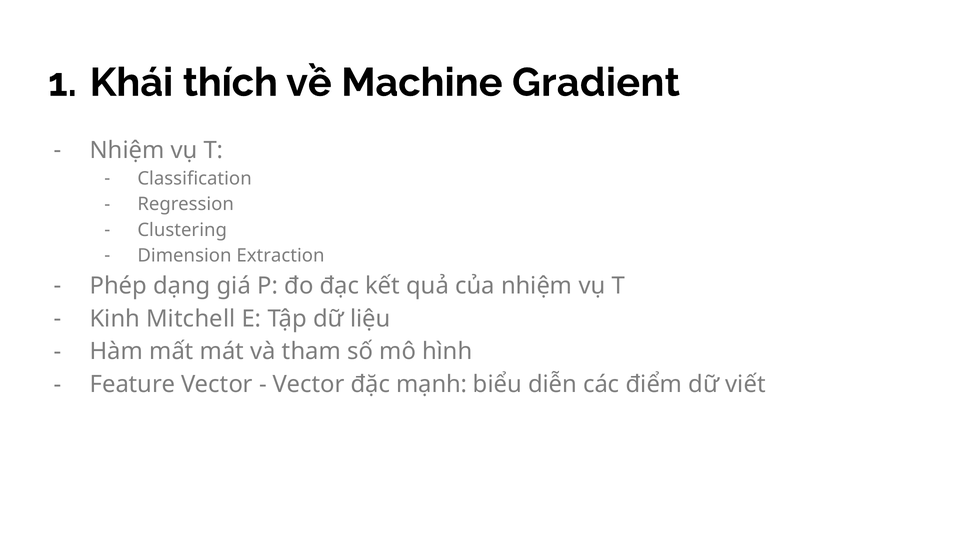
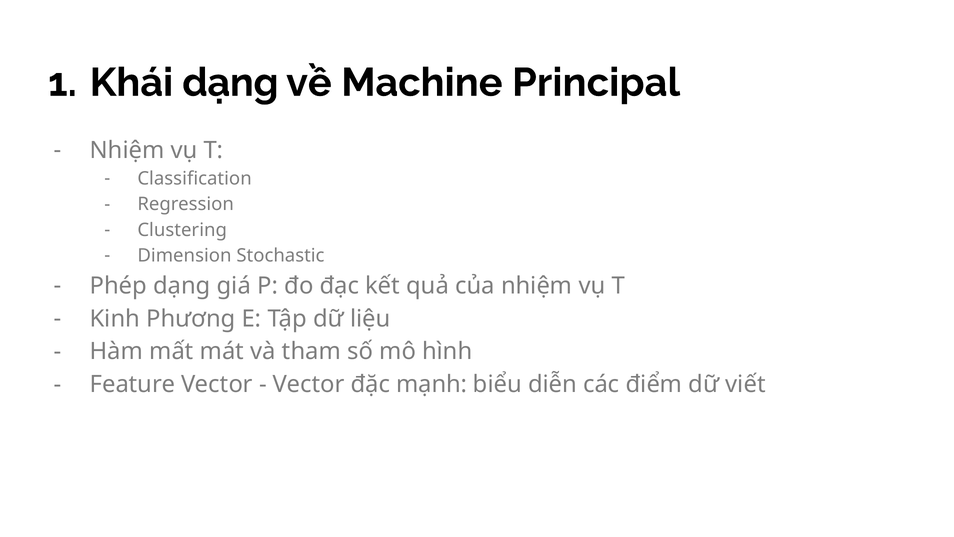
Khái thích: thích -> dạng (230, 83)
Gradient: Gradient -> Principal (596, 83)
Extraction: Extraction -> Stochastic (280, 255)
Mitchell: Mitchell -> Phương (191, 318)
